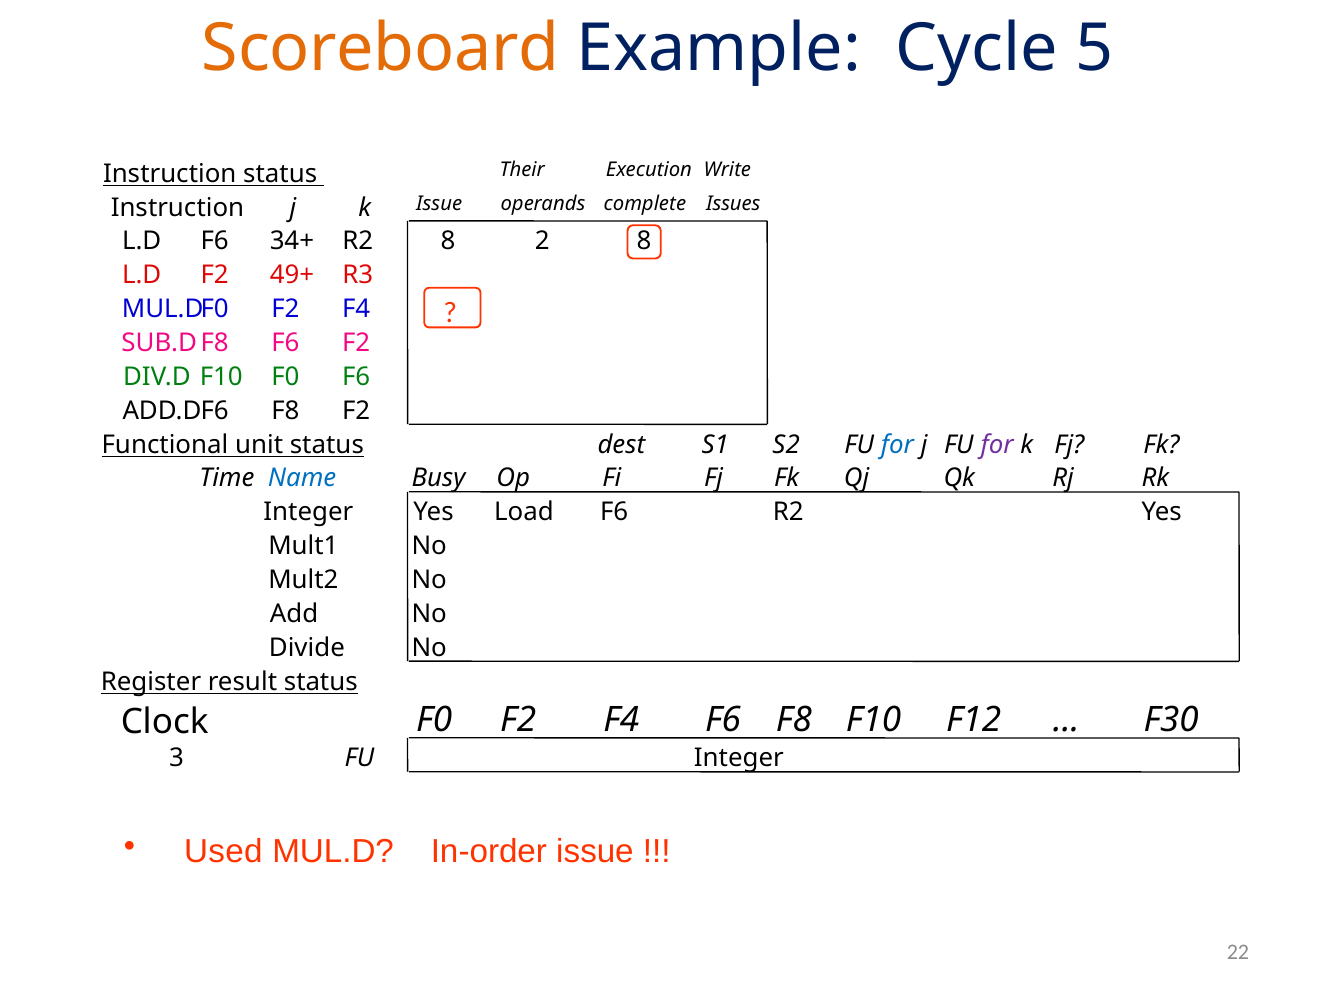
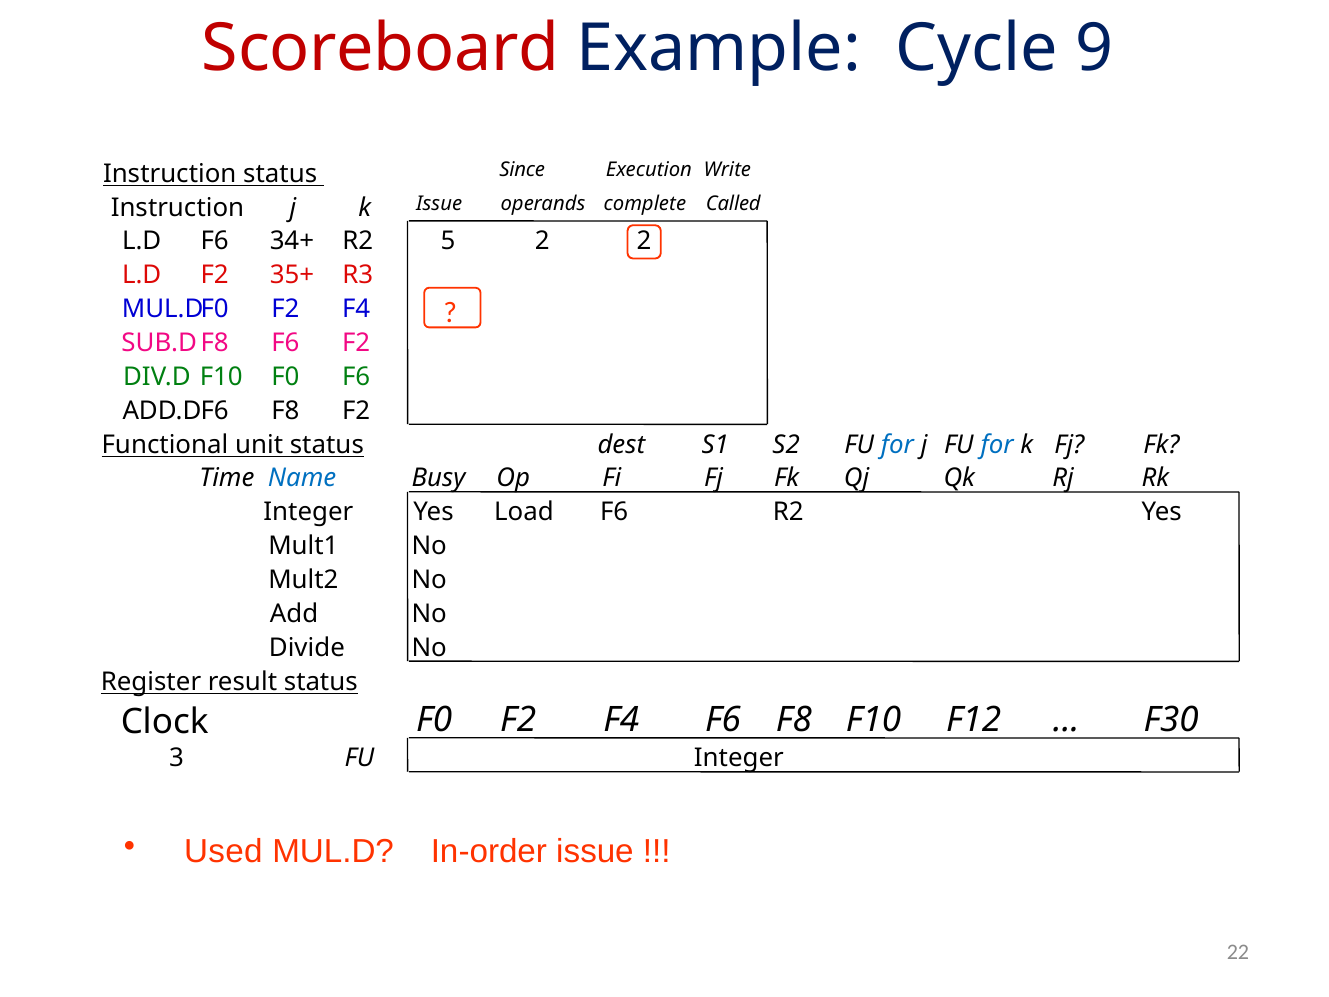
Scoreboard colour: orange -> red (381, 49)
5: 5 -> 9 (1094, 49)
Their: Their -> Since (522, 170)
Issues: Issues -> Called (733, 204)
R2 8: 8 -> 5 (448, 241)
2 8: 8 -> 2 (644, 241)
49+: 49+ -> 35+ (292, 275)
for colour: purple -> blue (997, 444)
